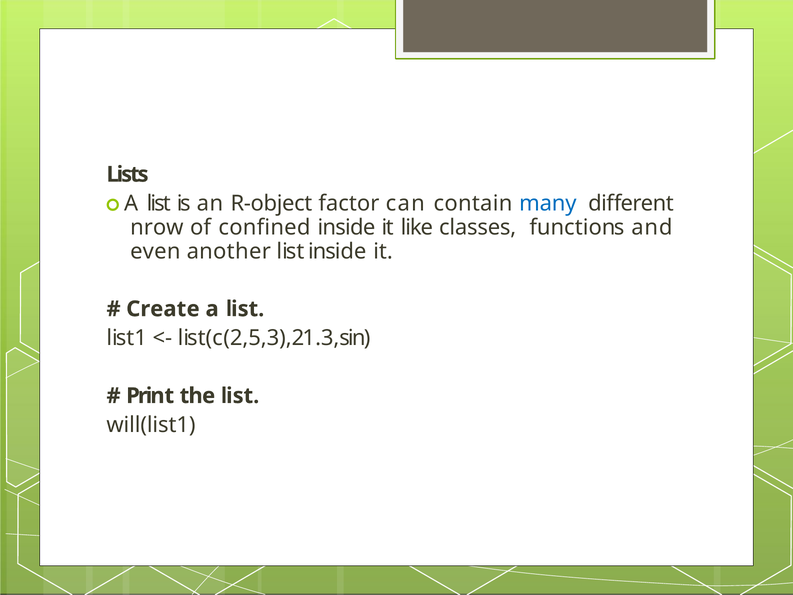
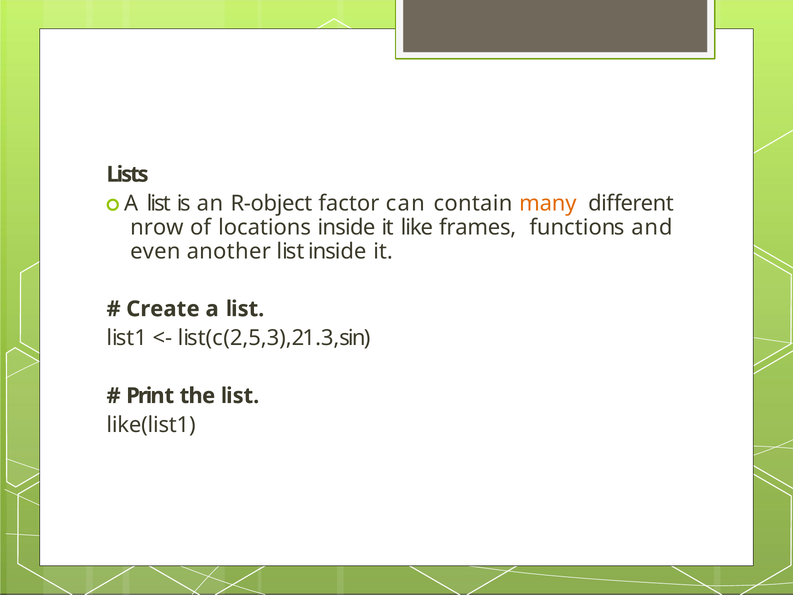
many colour: blue -> orange (548, 204)
confined: confined -> locations (265, 227)
classes: classes -> frames (478, 227)
will(list1: will(list1 -> like(list1 (151, 425)
